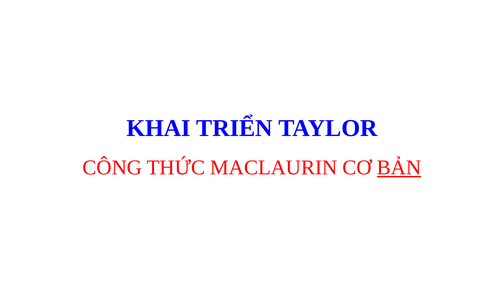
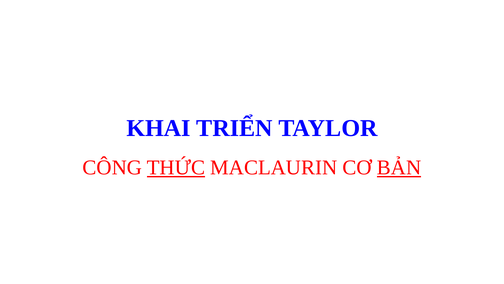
THỨC underline: none -> present (176, 167)
